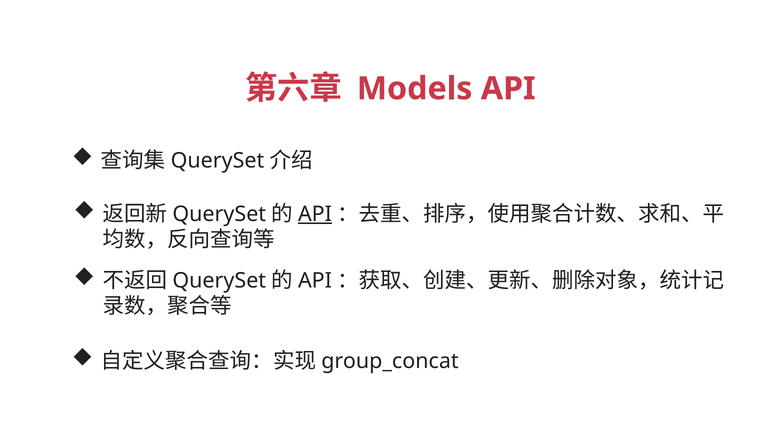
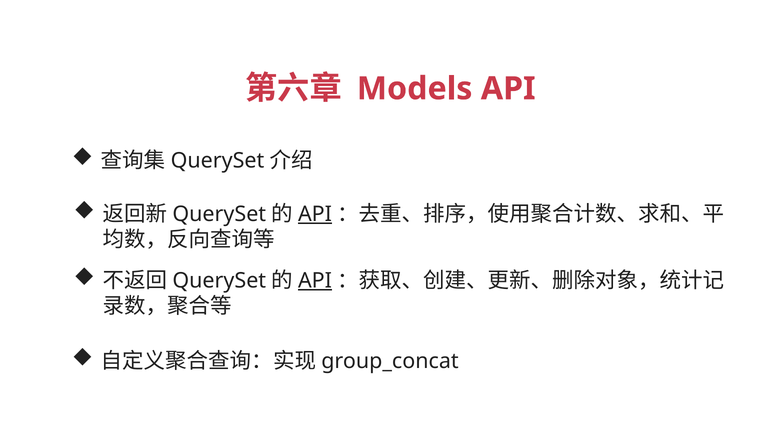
API underline: none -> present (315, 280)
